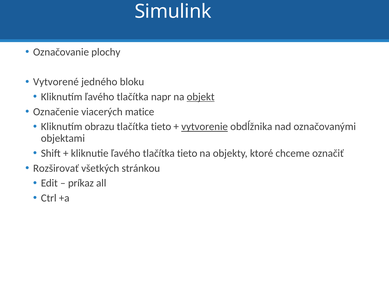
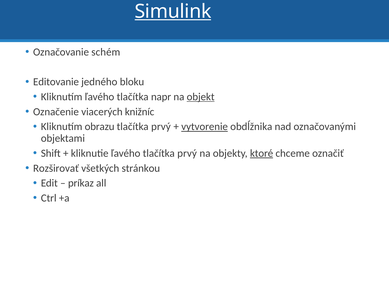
Simulink underline: none -> present (173, 11)
plochy: plochy -> schém (106, 52)
Vytvorené: Vytvorené -> Editovanie (56, 82)
matice: matice -> knižníc (140, 112)
tieto: tieto -> prvý (161, 127)
ľavého tlačítka tieto: tieto -> prvý (187, 153)
ktoré underline: none -> present (262, 153)
